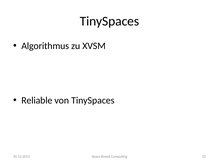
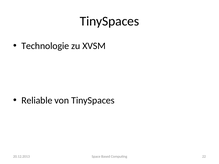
Algorithmus: Algorithmus -> Technologie (45, 46)
